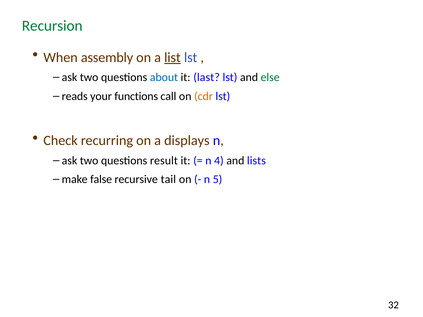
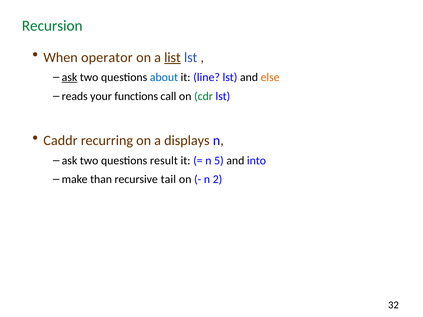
assembly: assembly -> operator (107, 57)
ask underline: none -> present (69, 77)
last: last -> line (207, 77)
else colour: green -> orange (270, 77)
cdr colour: orange -> green (203, 96)
Check: Check -> Caddr (60, 141)
4: 4 -> 5 (219, 161)
lists: lists -> into (256, 161)
false: false -> than (101, 179)
5: 5 -> 2 (218, 179)
